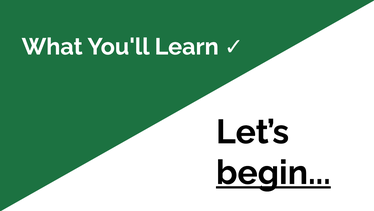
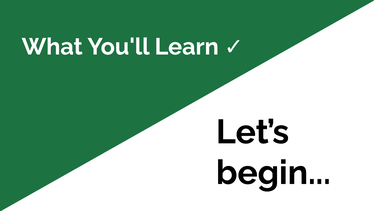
begin underline: present -> none (273, 172)
